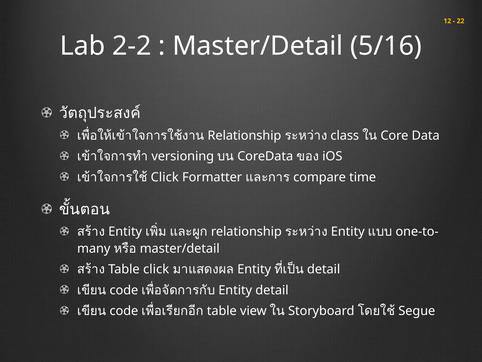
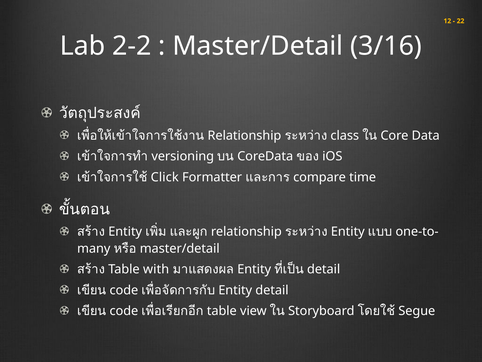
5/16: 5/16 -> 3/16 (386, 46)
Table click: click -> with (156, 269)
